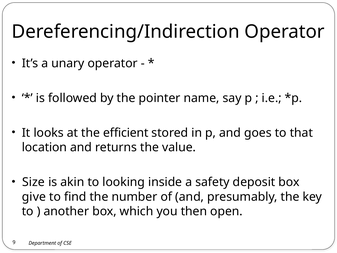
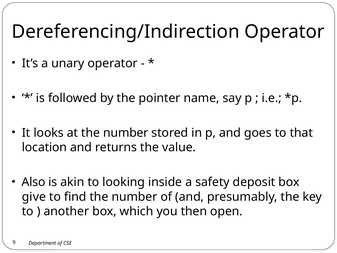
at the efficient: efficient -> number (126, 133)
Size: Size -> Also (34, 182)
